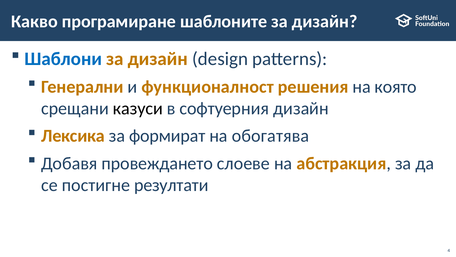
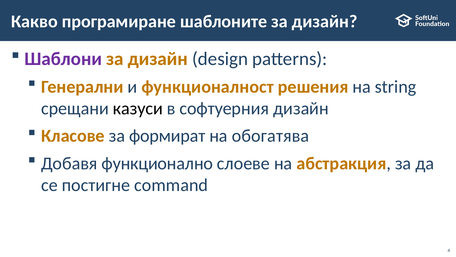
Шаблони colour: blue -> purple (63, 59)
която: която -> string (396, 87)
Лексика: Лексика -> Класове (73, 136)
провеждането: провеждането -> функционално (157, 163)
резултати: резултати -> command (171, 185)
